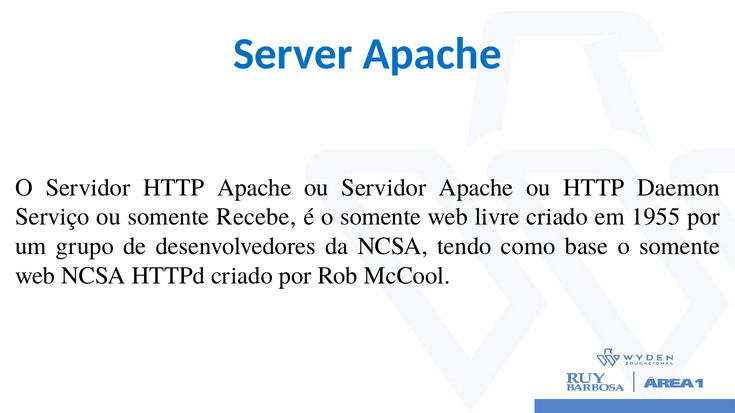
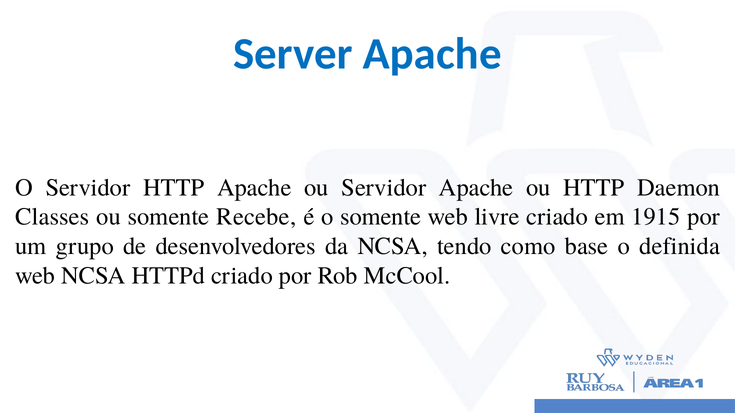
Serviço: Serviço -> Classes (52, 217)
1955: 1955 -> 1915 (656, 217)
base o somente: somente -> definida (680, 246)
